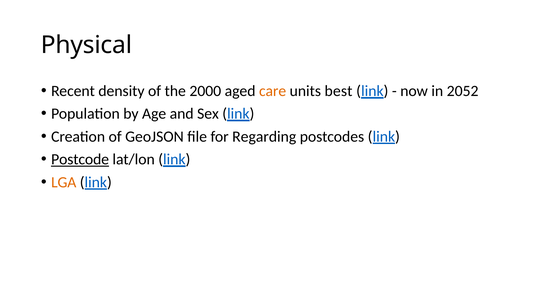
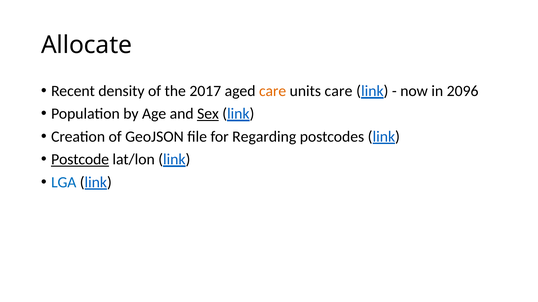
Physical: Physical -> Allocate (87, 45)
2000: 2000 -> 2017 (205, 91)
units best: best -> care (339, 91)
2052: 2052 -> 2096 (463, 91)
Sex underline: none -> present (208, 114)
LGA colour: orange -> blue (64, 183)
